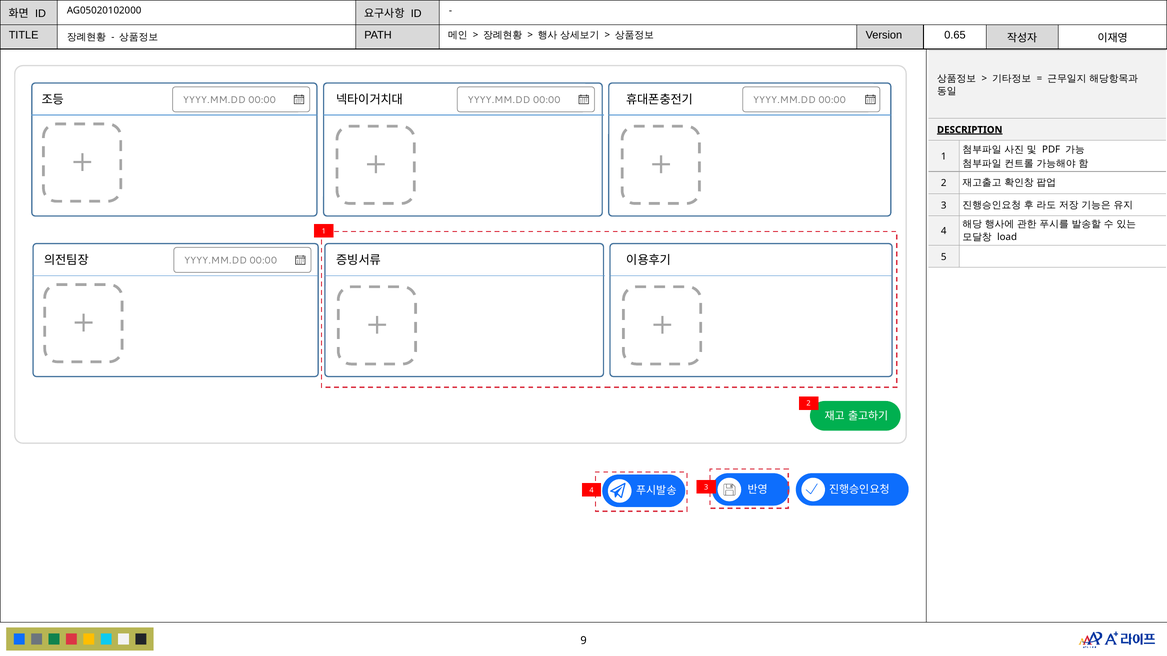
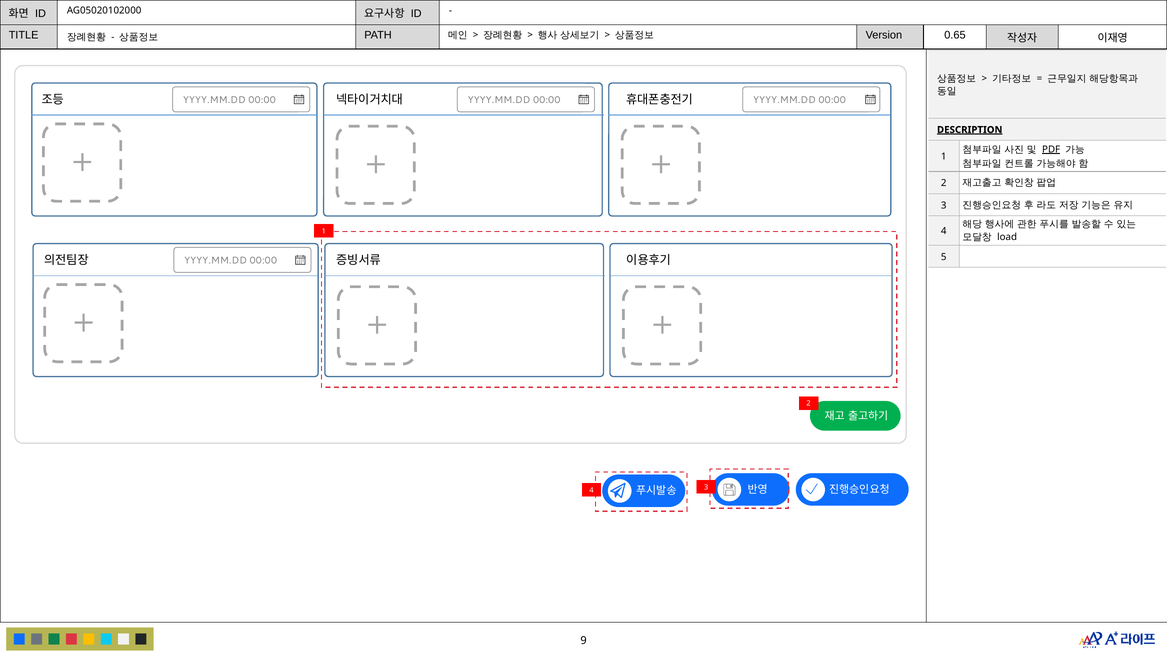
PDF underline: none -> present (1051, 149)
